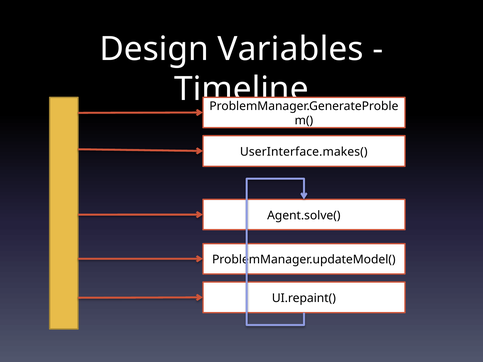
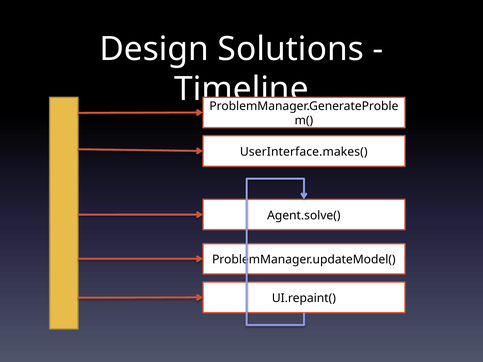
Variables: Variables -> Solutions (291, 49)
